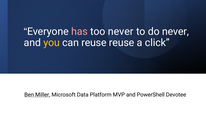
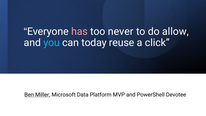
do never: never -> allow (175, 32)
you colour: yellow -> light blue (52, 43)
can reuse: reuse -> today (94, 43)
